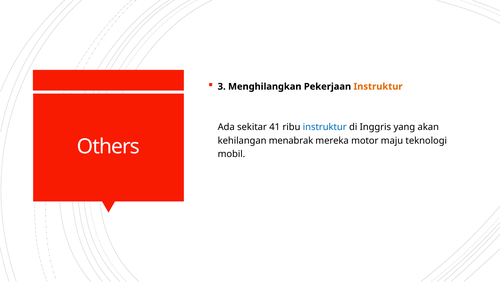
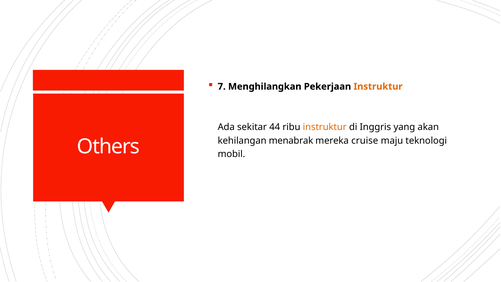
3: 3 -> 7 (222, 86)
41: 41 -> 44 (275, 127)
instruktur colour: blue -> orange (325, 127)
motor: motor -> cruise (365, 141)
